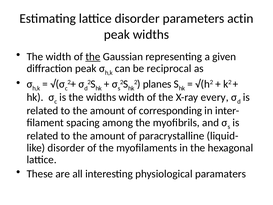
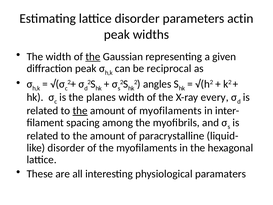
planes: planes -> angles (157, 84)
the widths: widths -> planes (101, 97)
the underline: none -> present (80, 111)
of corresponding: corresponding -> myofilaments (170, 111)
